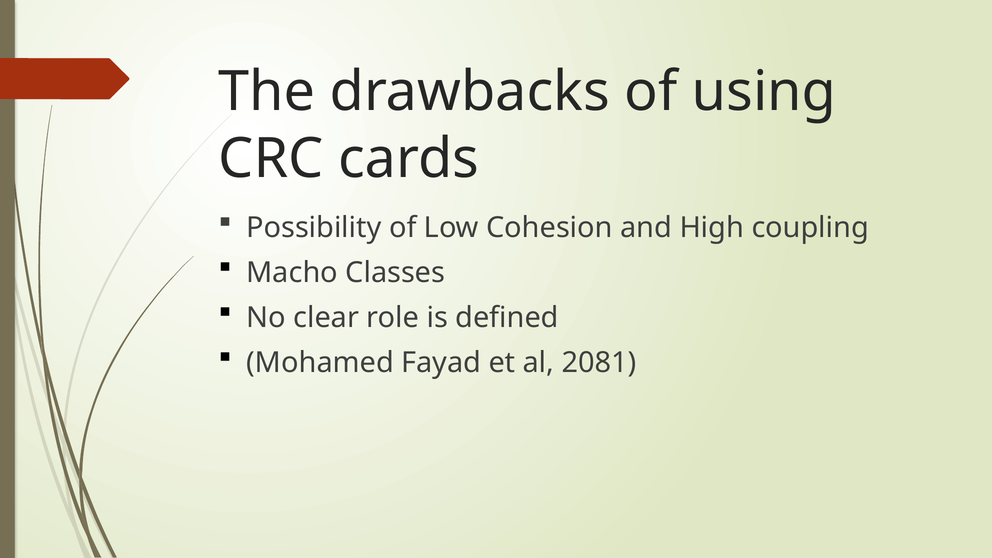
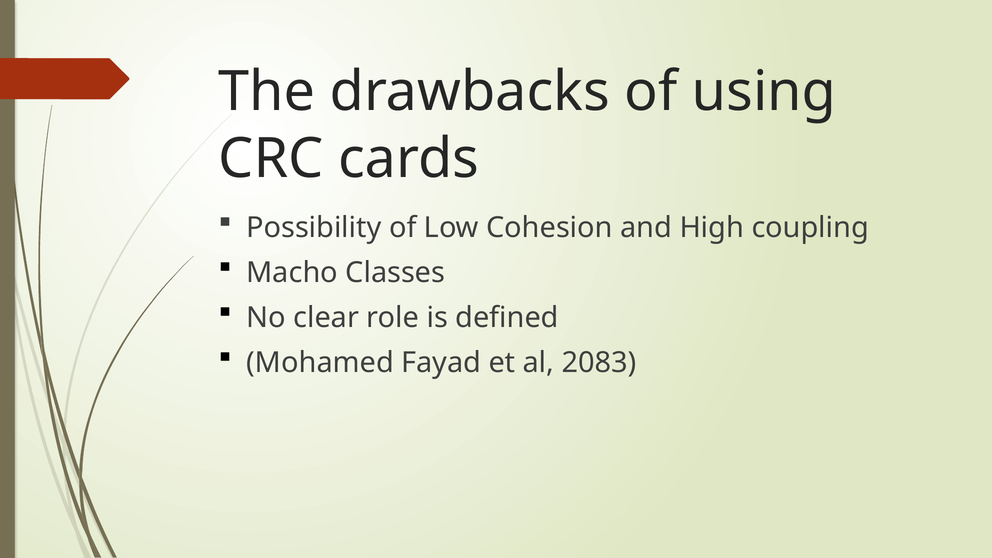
2081: 2081 -> 2083 (599, 362)
